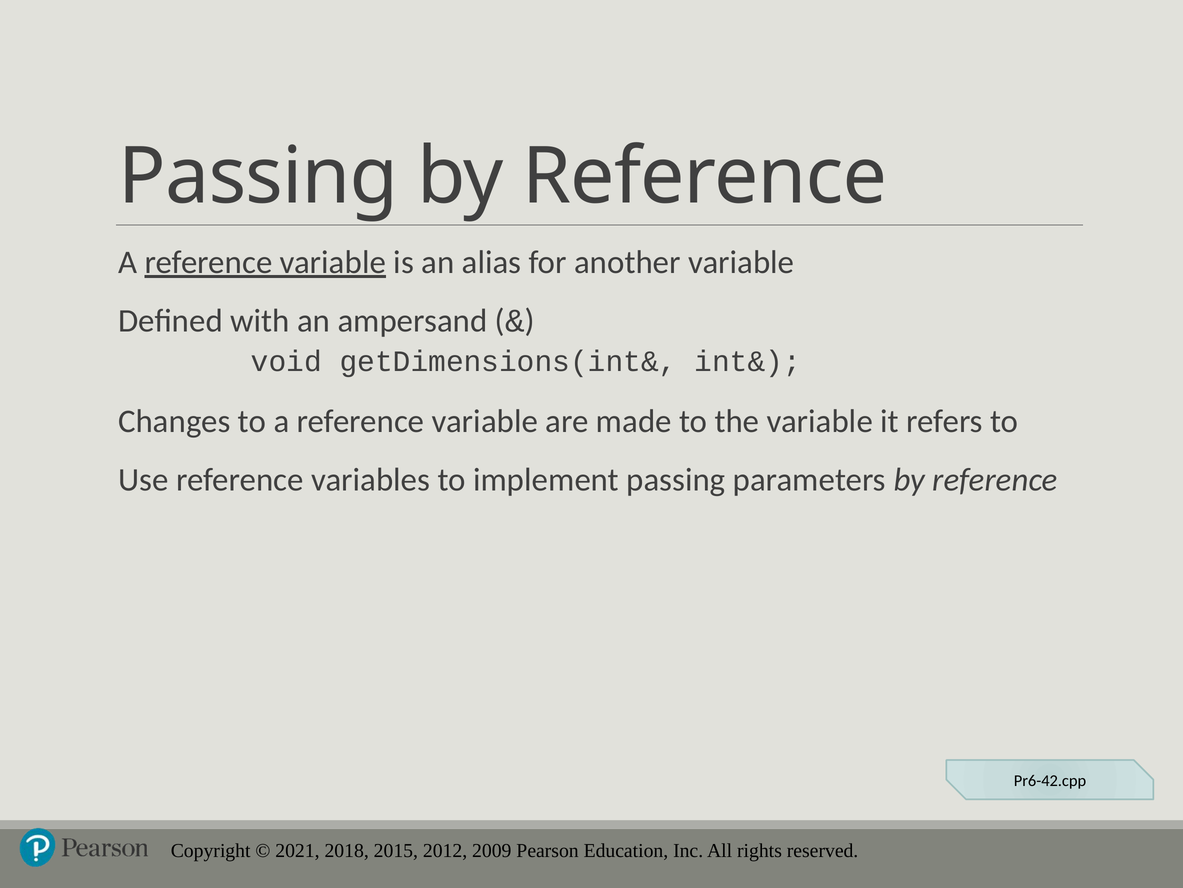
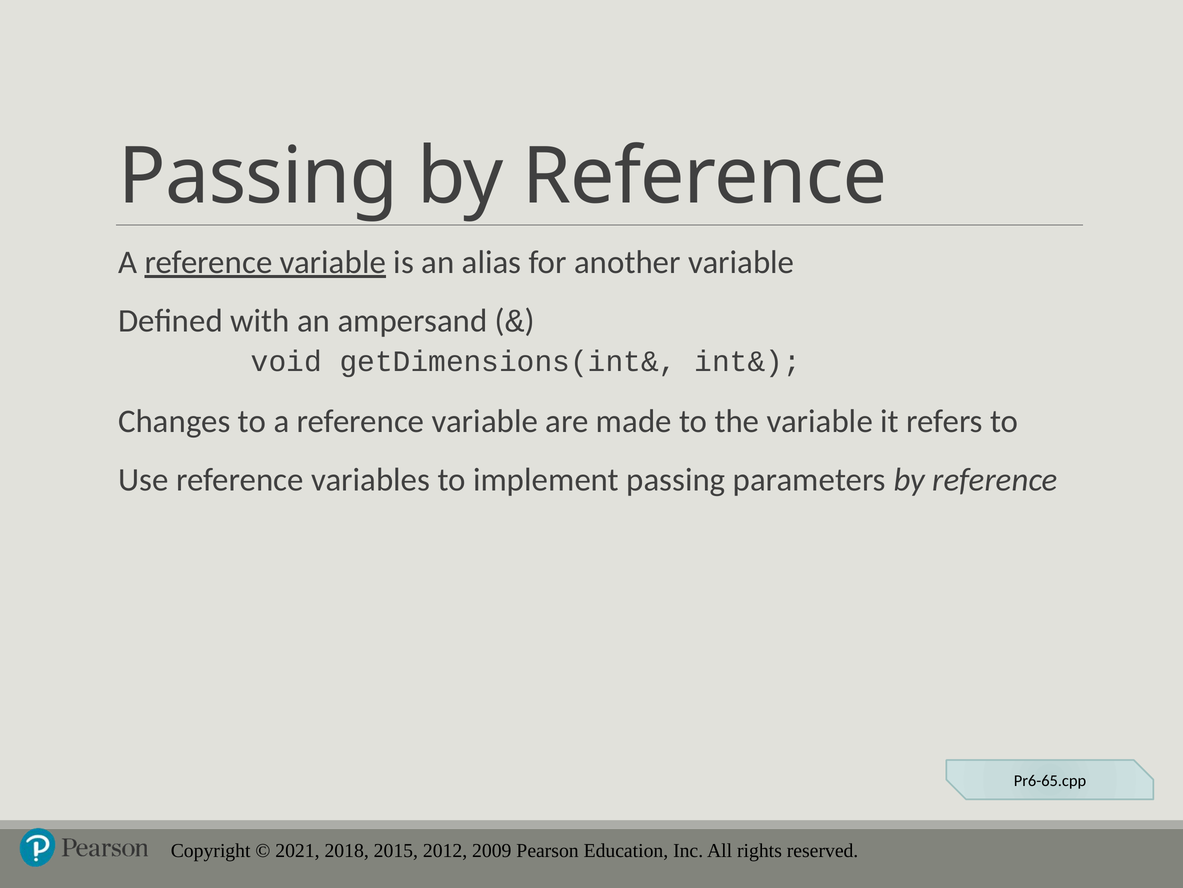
Pr6-42.cpp: Pr6-42.cpp -> Pr6-65.cpp (1050, 780)
